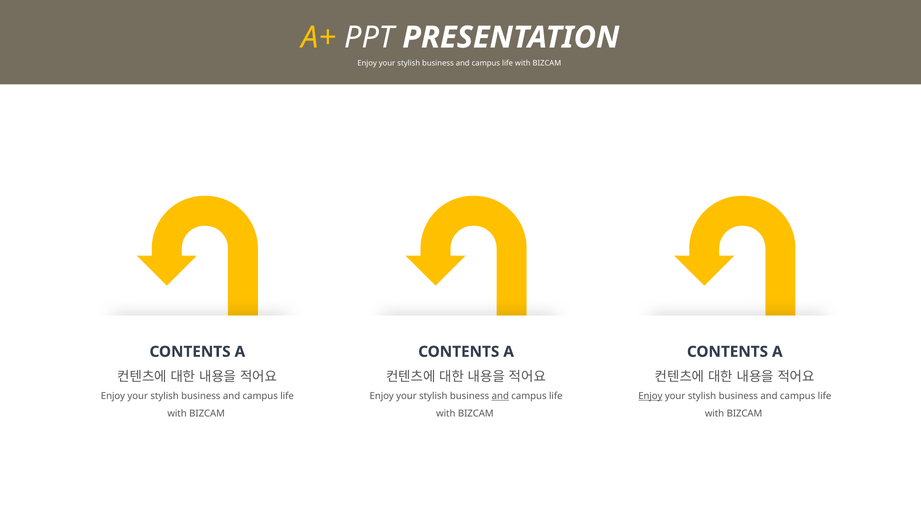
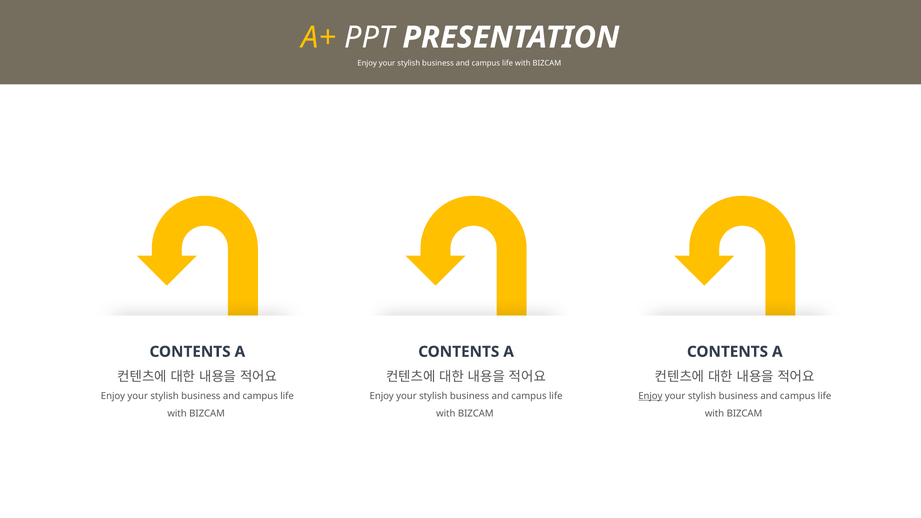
and underline: present -> none (500, 396)
